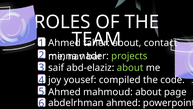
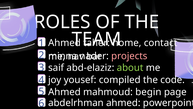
about: about -> home (127, 43)
projects colour: light green -> pink (129, 56)
mahmoud about: about -> begin (148, 92)
